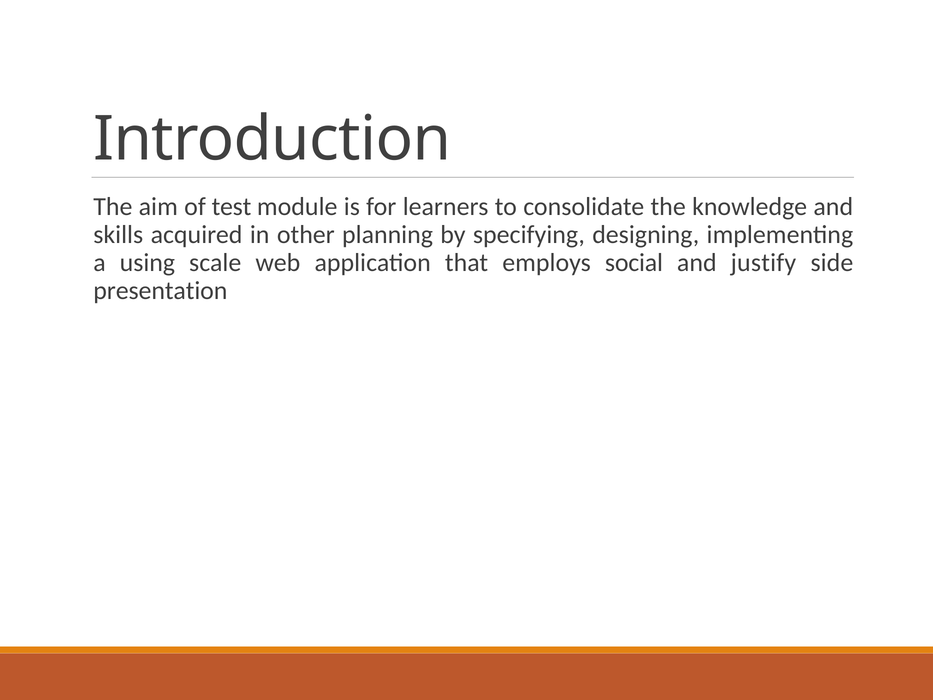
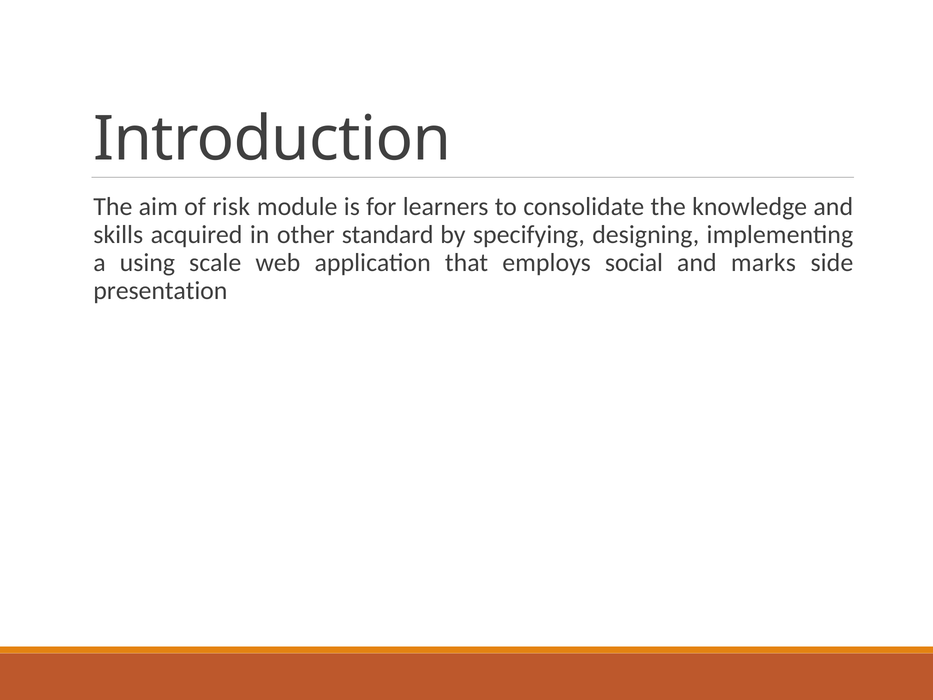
test: test -> risk (231, 207)
planning: planning -> standard (388, 235)
justify: justify -> marks (763, 263)
